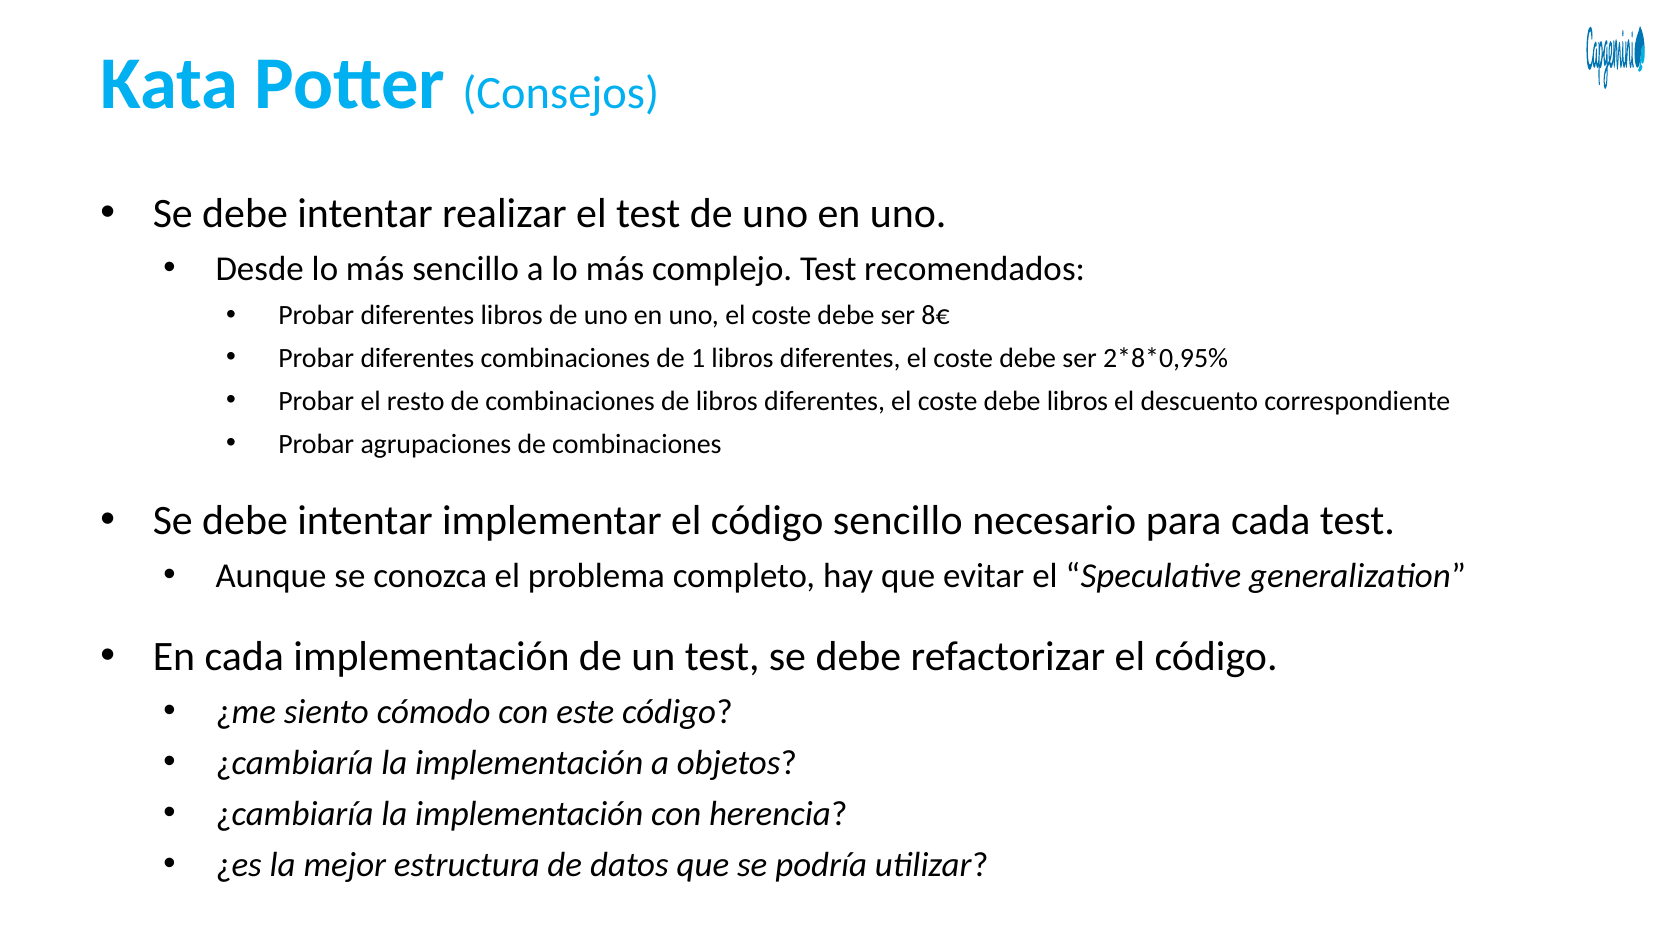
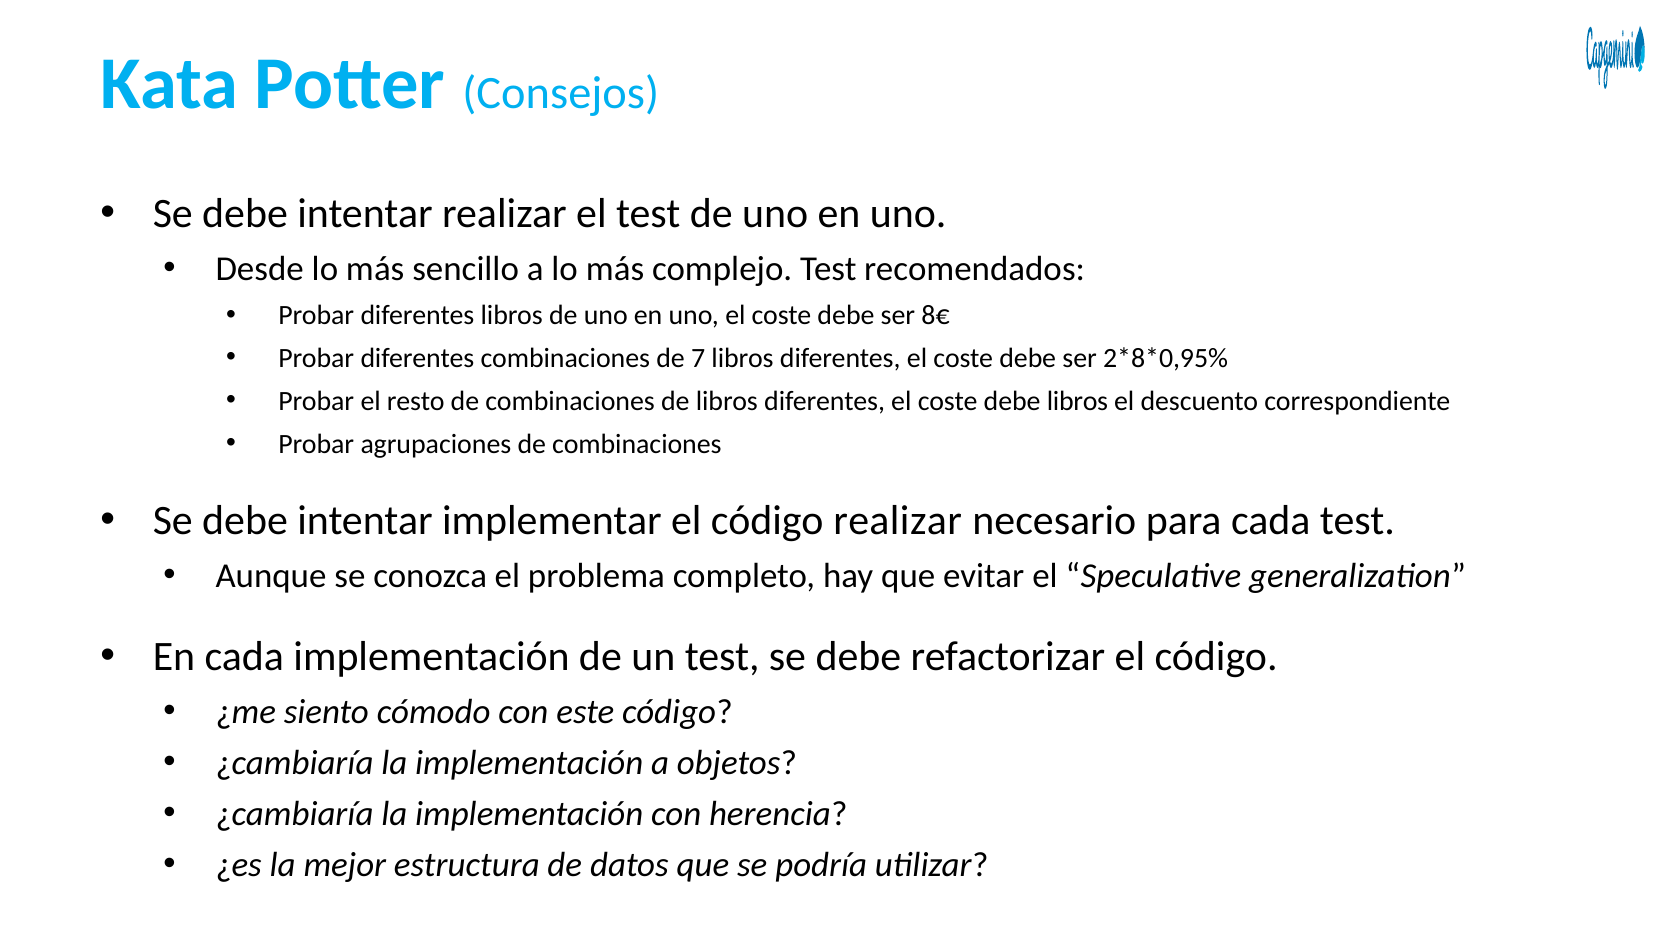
1: 1 -> 7 (698, 358)
código sencillo: sencillo -> realizar (898, 521)
